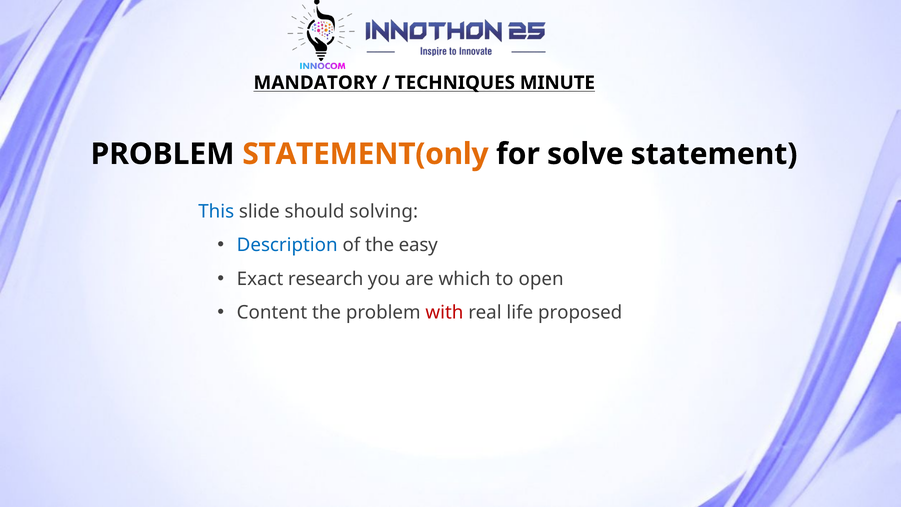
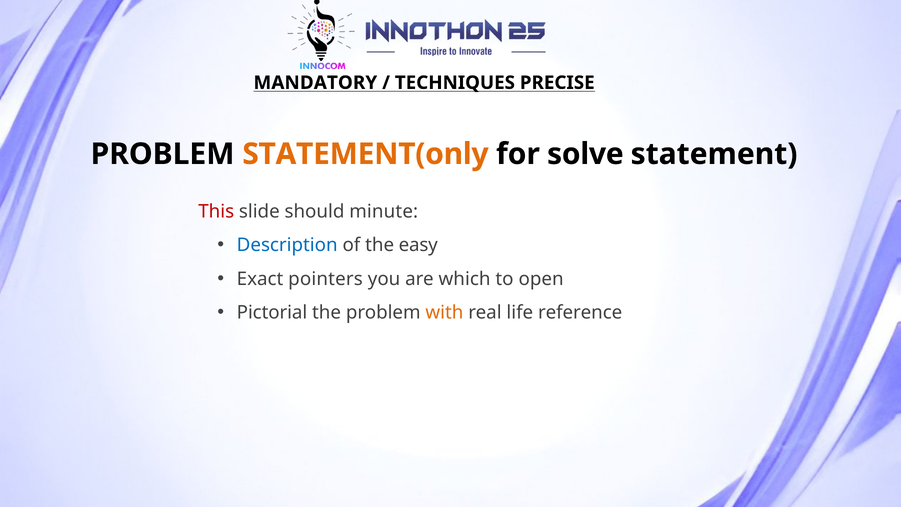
MINUTE: MINUTE -> PRECISE (557, 83)
This colour: blue -> red (216, 211)
solving: solving -> minute (384, 211)
research: research -> pointers (326, 279)
Content: Content -> Pictorial (272, 313)
with colour: red -> orange (444, 313)
proposed: proposed -> reference (580, 313)
